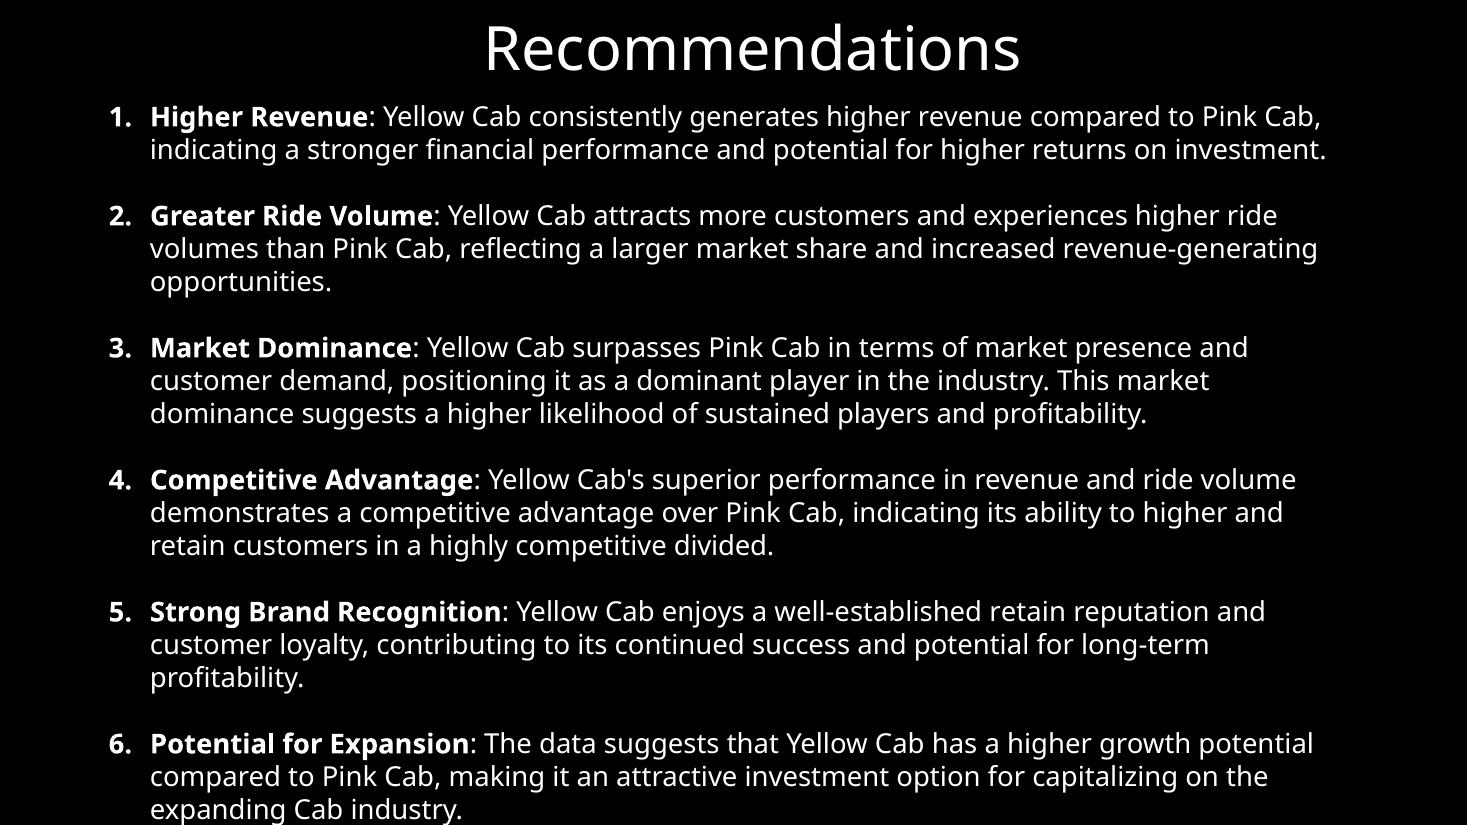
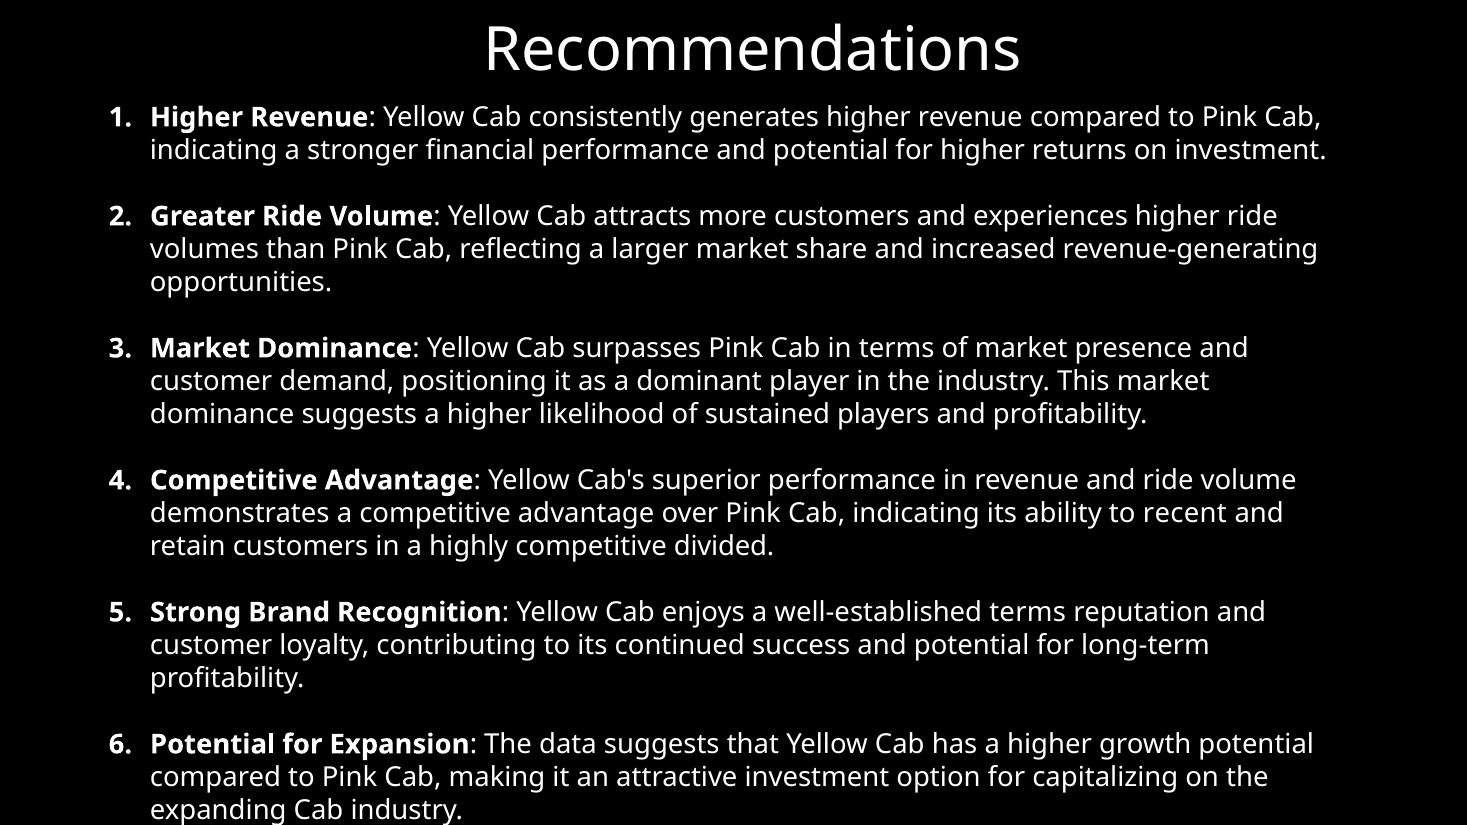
to higher: higher -> recent (1185, 513)
well-established retain: retain -> terms (1028, 613)
